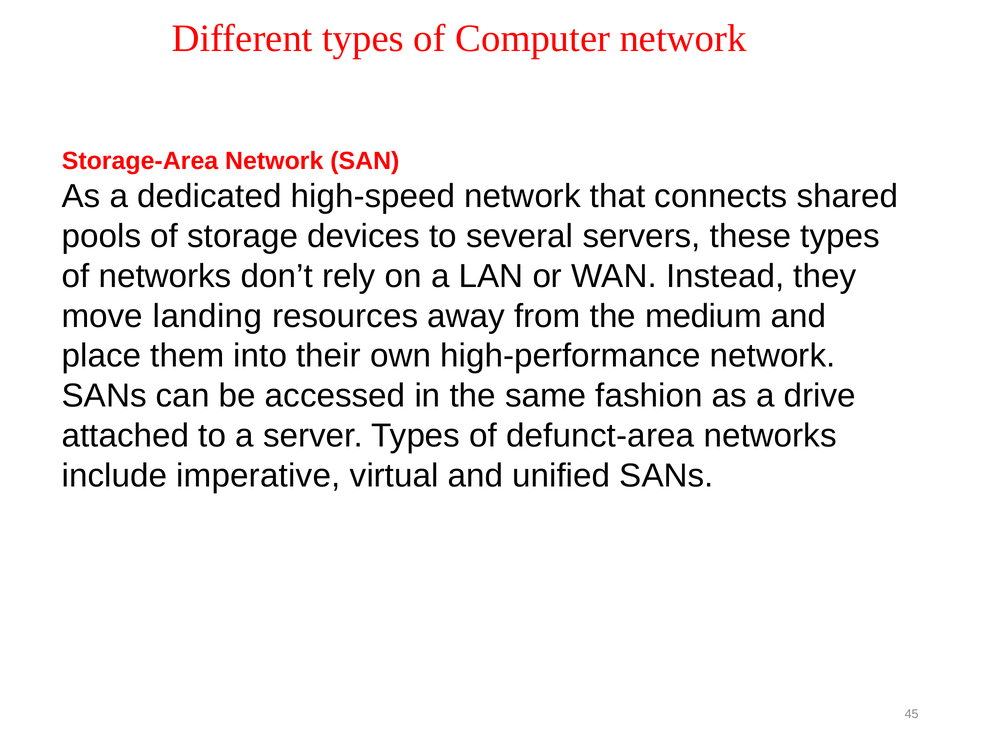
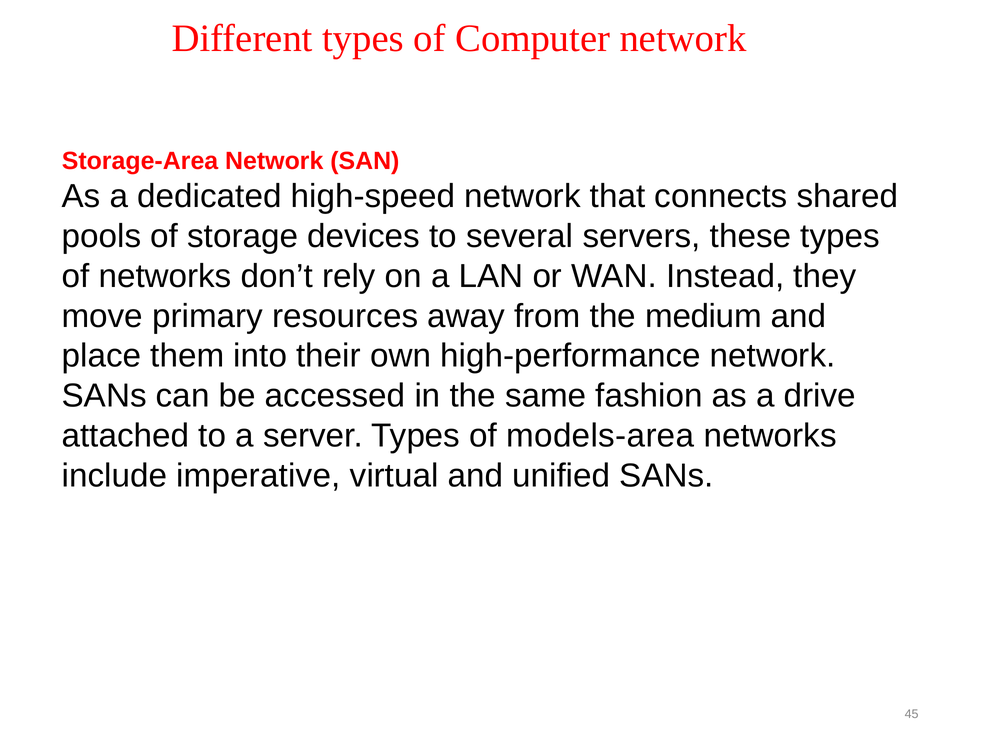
landing: landing -> primary (208, 316)
defunct-area: defunct-area -> models-area (600, 436)
